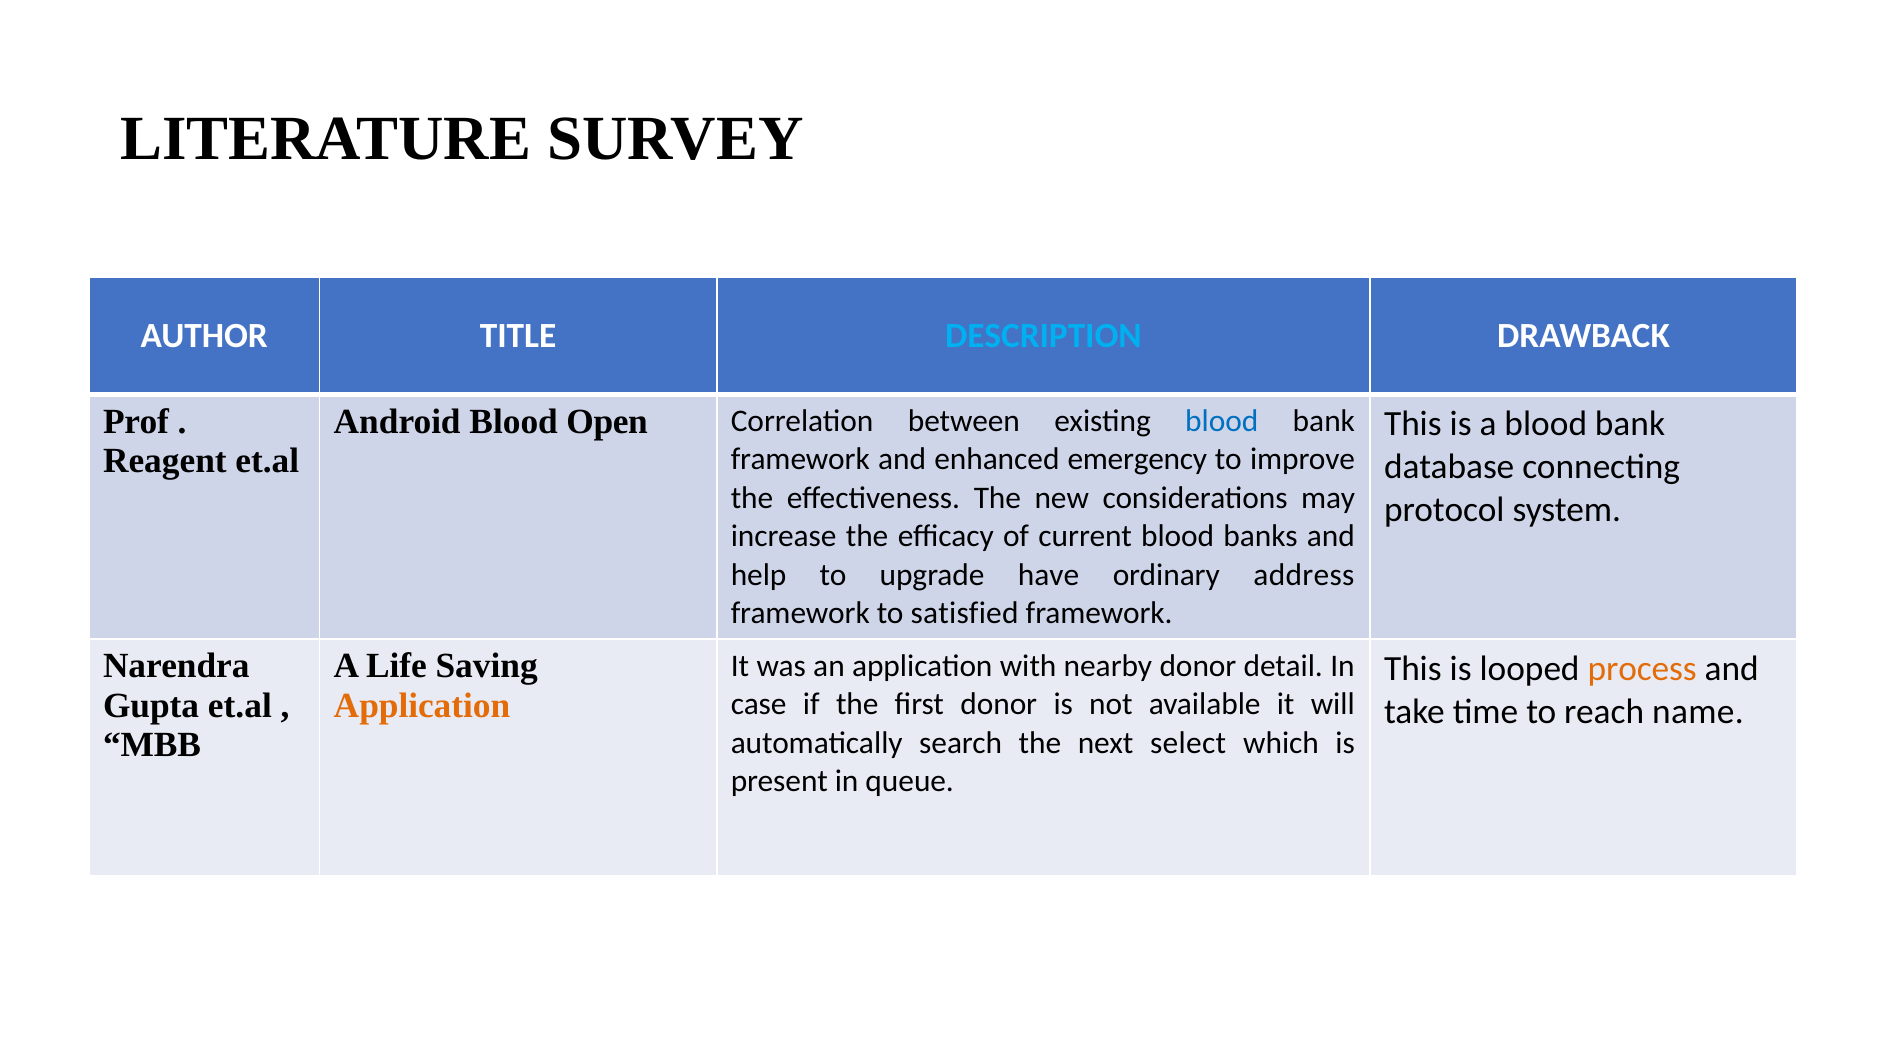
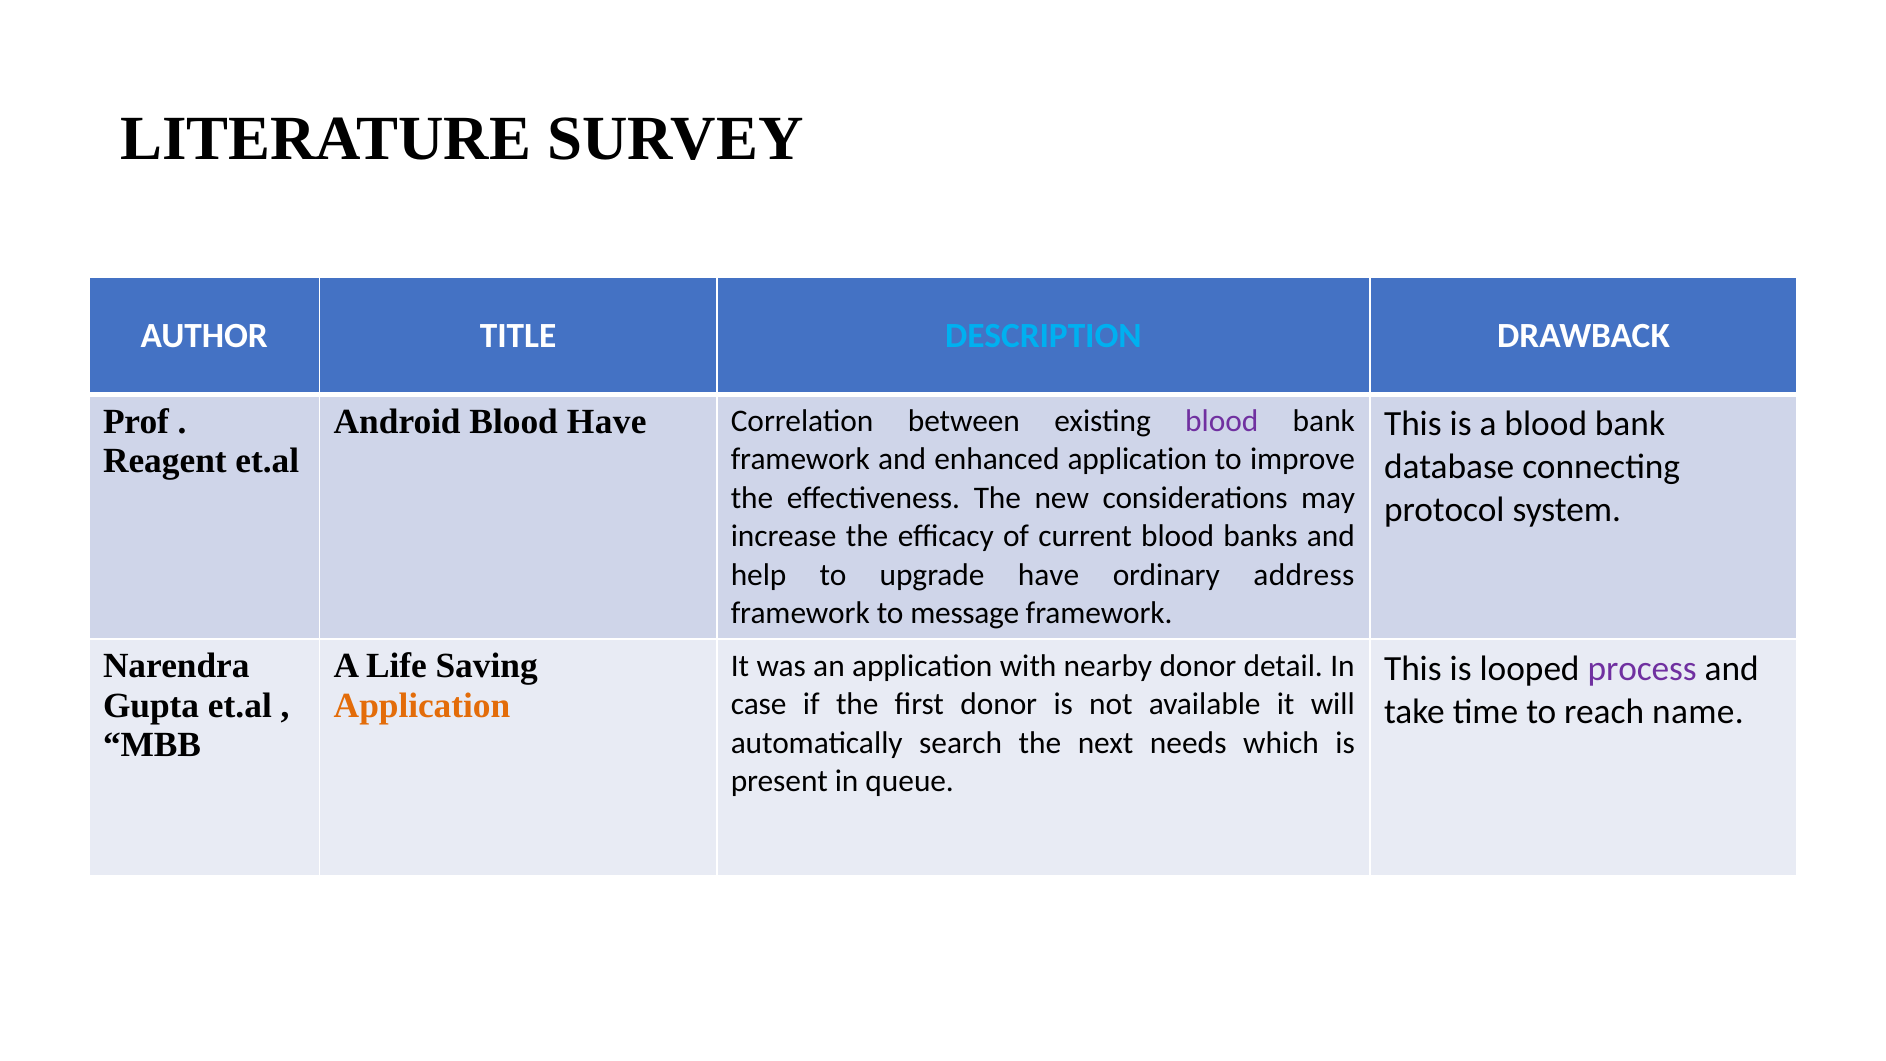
Blood Open: Open -> Have (607, 421)
blood colour: blue -> purple (1222, 421)
enhanced emergency: emergency -> application (1137, 460)
satisfied: satisfied -> message (965, 613)
process colour: orange -> purple (1642, 668)
select: select -> needs (1188, 743)
